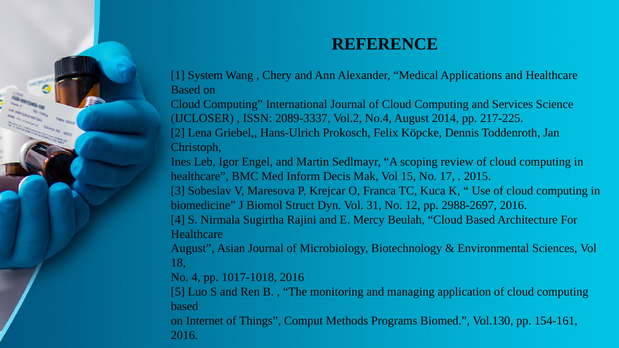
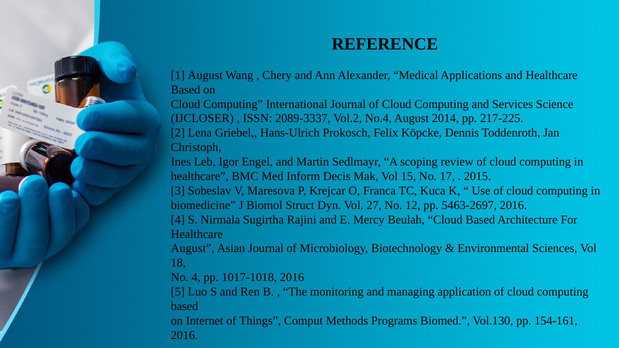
1 System: System -> August (205, 75)
31: 31 -> 27 (374, 205)
2988-2697: 2988-2697 -> 5463-2697 (469, 205)
